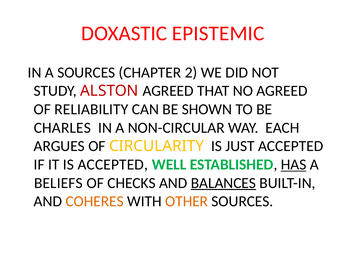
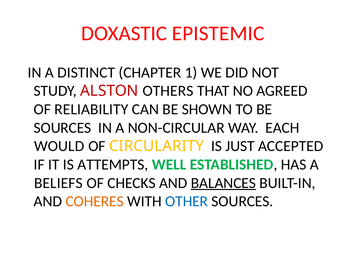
A SOURCES: SOURCES -> DISTINCT (86, 73)
2: 2 -> 1 (191, 73)
ALSTON AGREED: AGREED -> OTHERS (168, 91)
CHARLES: CHARLES -> SOURCES (62, 128)
ARGUES: ARGUES -> WOULD (59, 146)
IS ACCEPTED: ACCEPTED -> ATTEMPTS (113, 165)
HAS underline: present -> none (294, 165)
OTHER colour: orange -> blue (187, 202)
